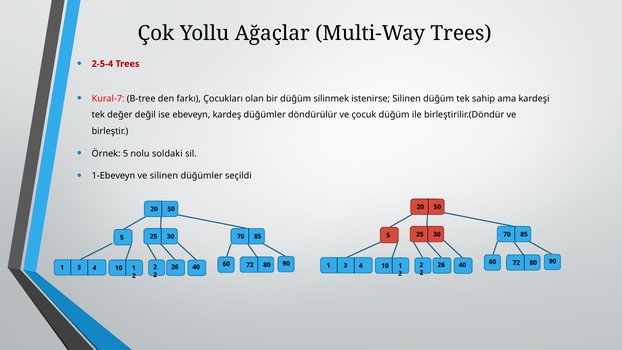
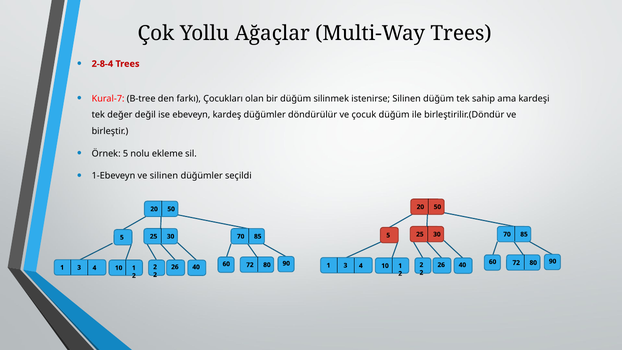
2-5-4: 2-5-4 -> 2-8-4 (102, 64)
soldaki: soldaki -> ekleme (167, 153)
